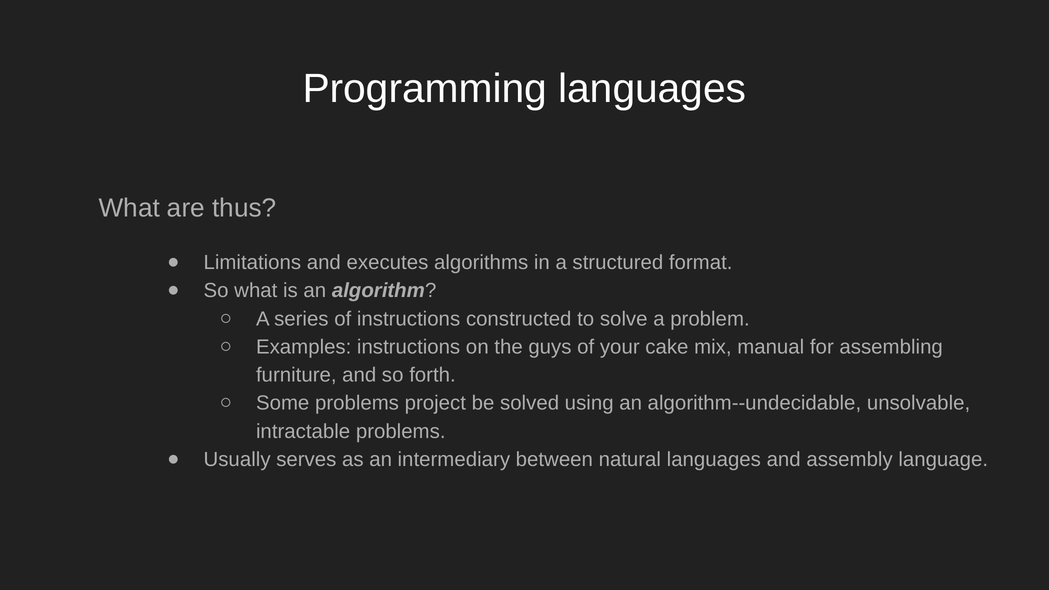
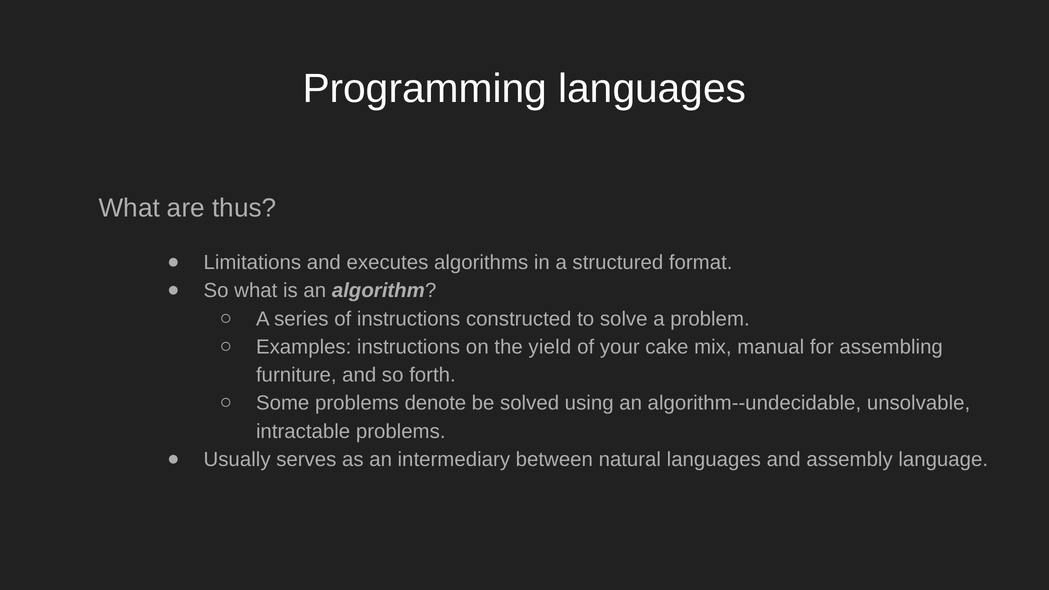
guys: guys -> yield (550, 347)
project: project -> denote (435, 403)
